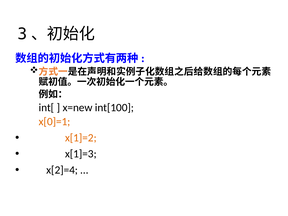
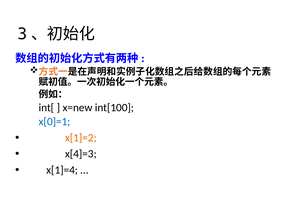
x[0]=1 colour: orange -> blue (55, 122)
x[1]=3: x[1]=3 -> x[4]=3 (81, 154)
x[2]=4: x[2]=4 -> x[1]=4 (62, 170)
